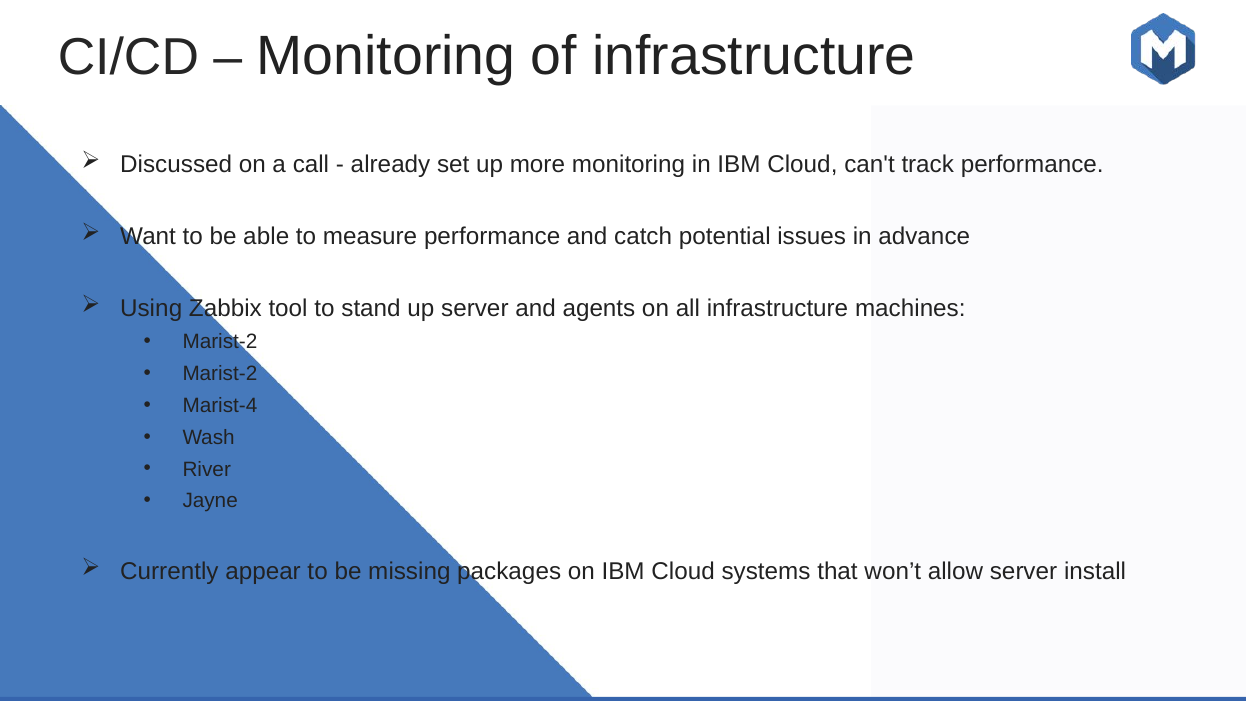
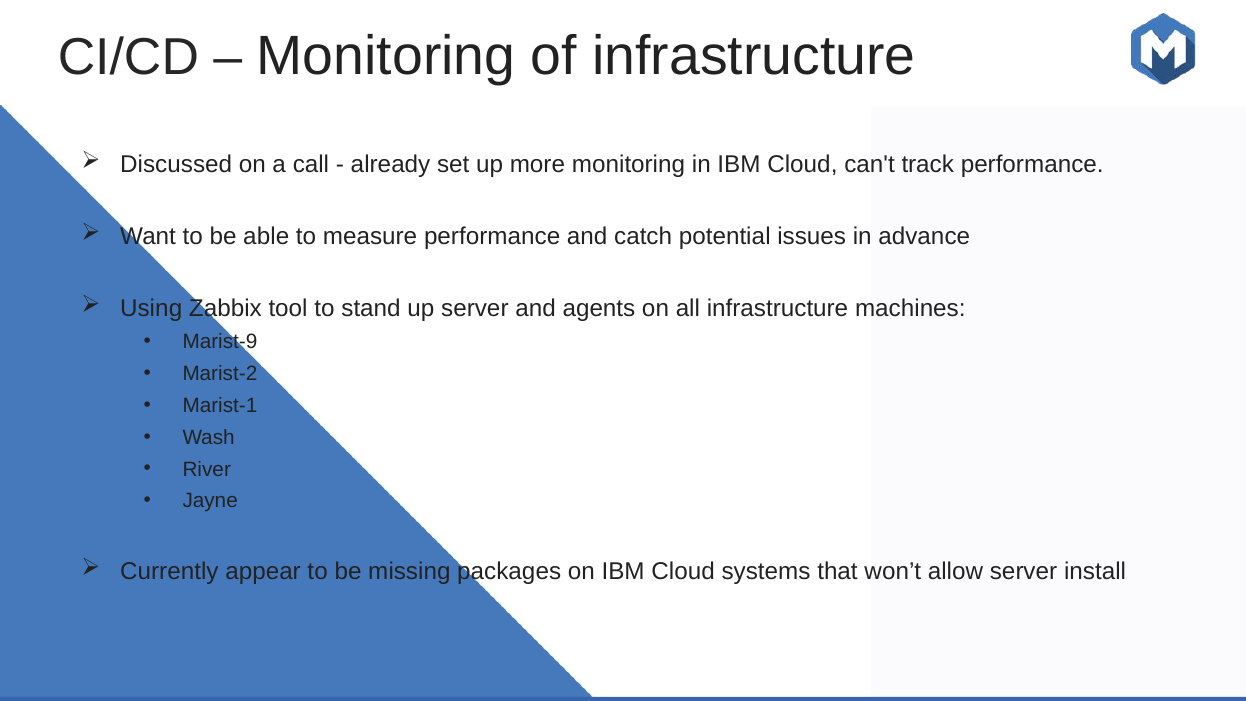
Marist-2: Marist-2 -> Marist-9 (220, 342)
Marist-4: Marist-4 -> Marist-1 (220, 405)
